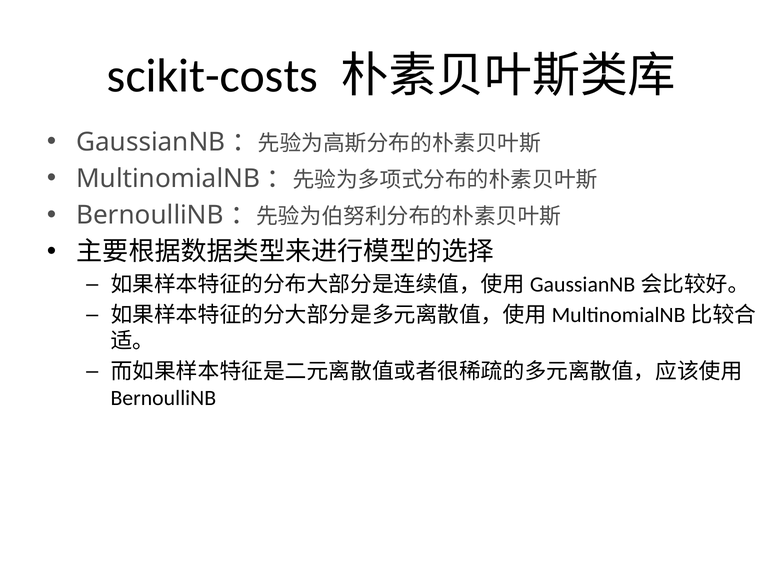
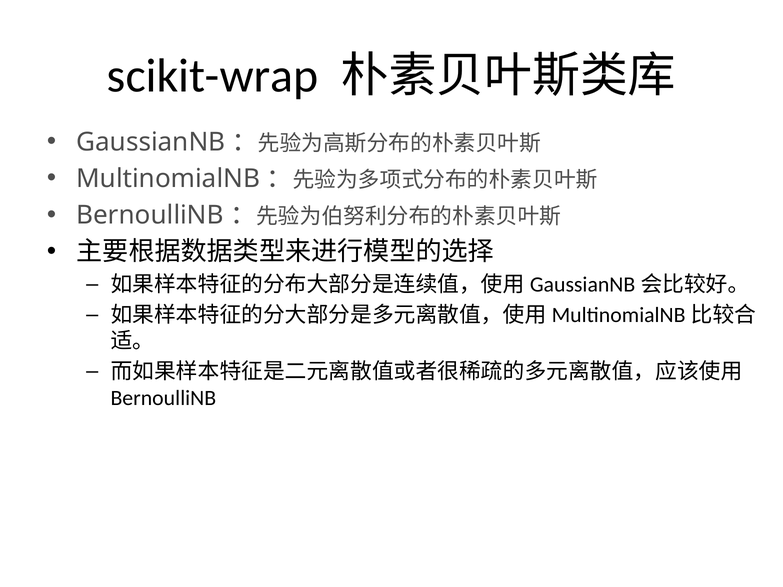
scikit-costs: scikit-costs -> scikit-wrap (213, 76)
